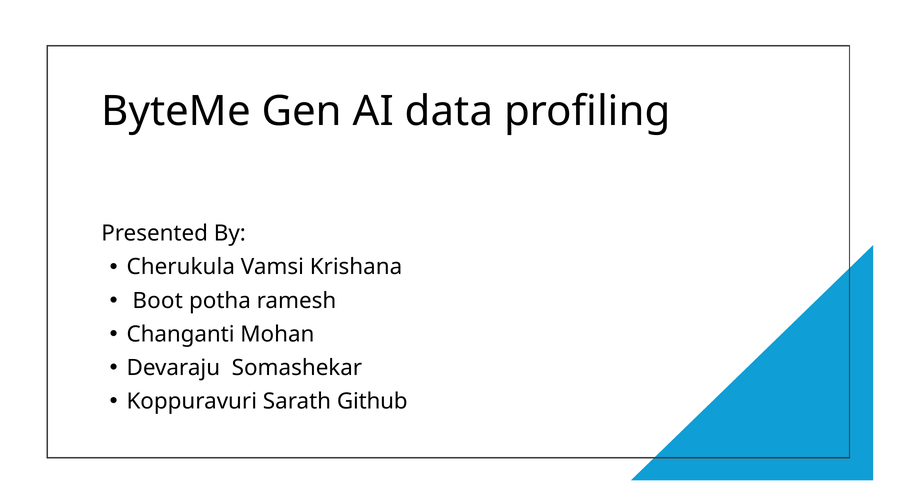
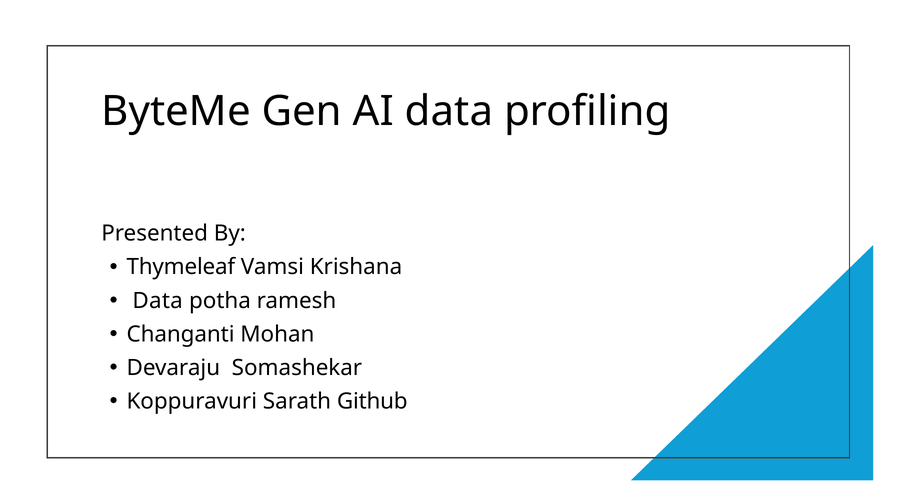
Cherukula: Cherukula -> Thymeleaf (181, 267)
Boot: Boot -> Data (158, 301)
